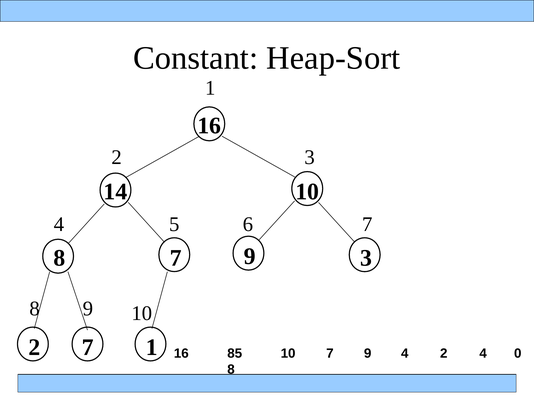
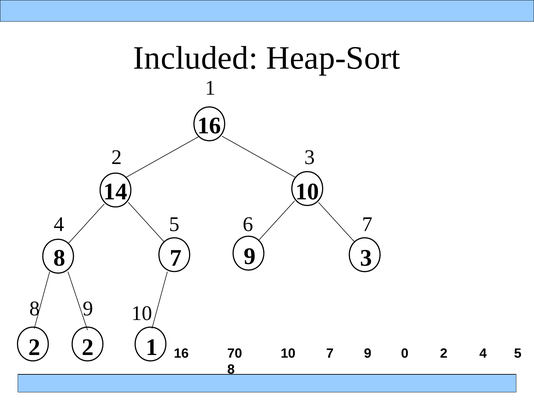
Constant: Constant -> Included (195, 58)
2 7: 7 -> 2 (88, 347)
85: 85 -> 70 (235, 353)
9 4: 4 -> 0 (405, 353)
4 0: 0 -> 5 (518, 353)
